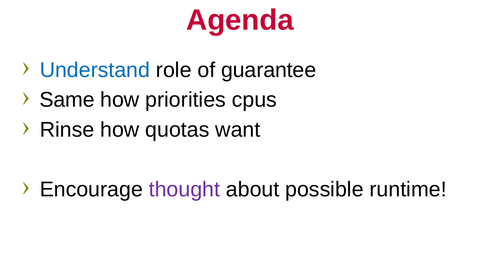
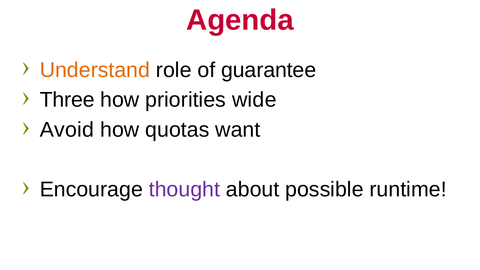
Understand colour: blue -> orange (95, 70)
Same: Same -> Three (67, 100)
cpus: cpus -> wide (254, 100)
Rinse: Rinse -> Avoid (67, 130)
